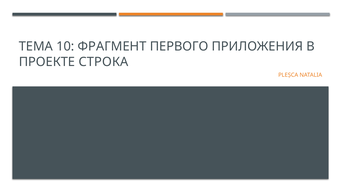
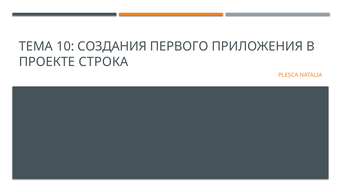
ФРАГМЕНТ: ФРАГМЕНТ -> СОЗДАНИЯ (112, 47)
